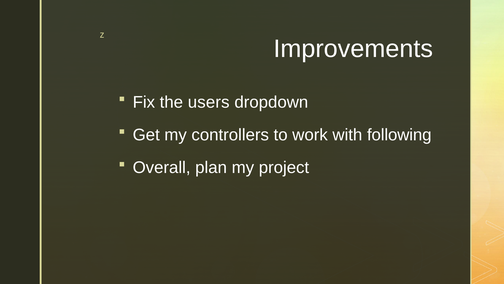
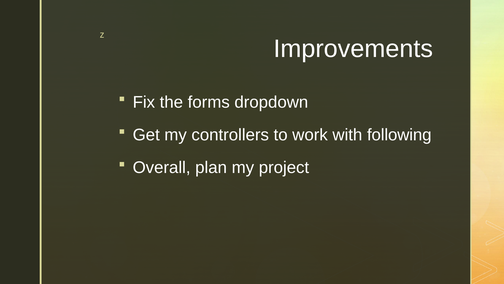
users: users -> forms (209, 102)
